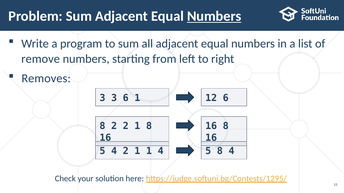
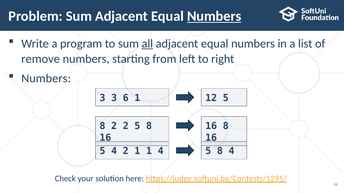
all underline: none -> present (147, 44)
Removes: Removes -> Numbers (46, 79)
12 6: 6 -> 5 (226, 98)
2 2 1: 1 -> 5 (137, 126)
